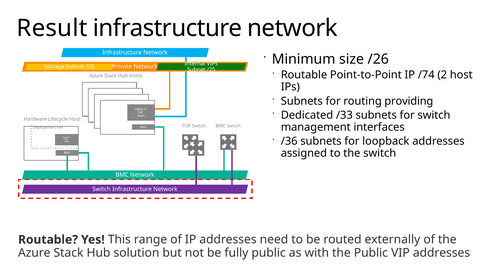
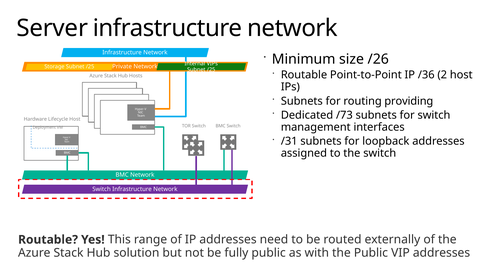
Result: Result -> Server (52, 28)
/74: /74 -> /36 (426, 75)
/33: /33 -> /73 (344, 115)
/36: /36 -> /31 (289, 141)
